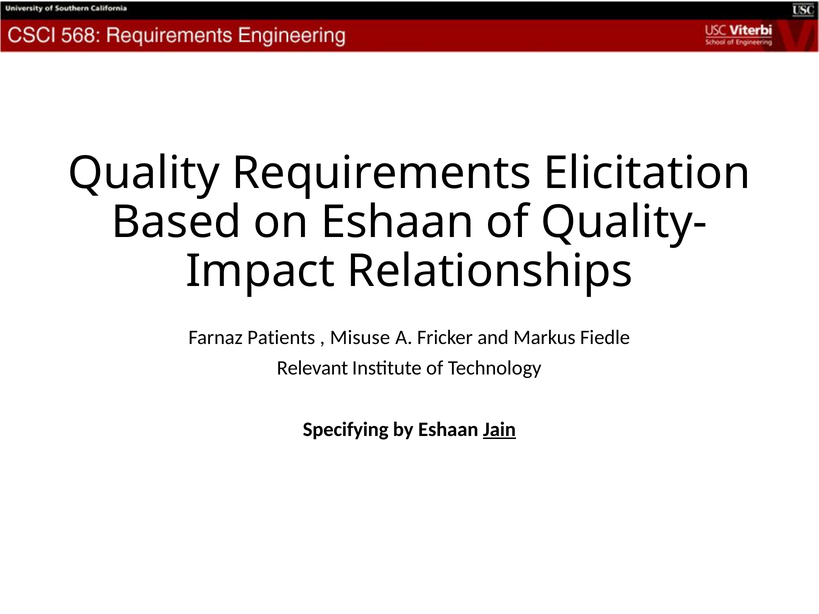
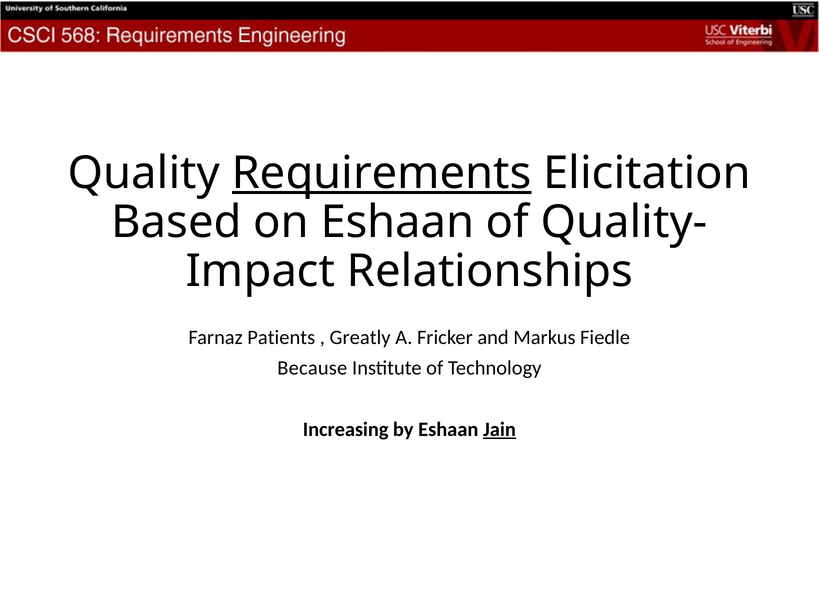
Requirements underline: none -> present (382, 173)
Misuse: Misuse -> Greatly (360, 338)
Relevant: Relevant -> Because (312, 368)
Specifying: Specifying -> Increasing (346, 430)
